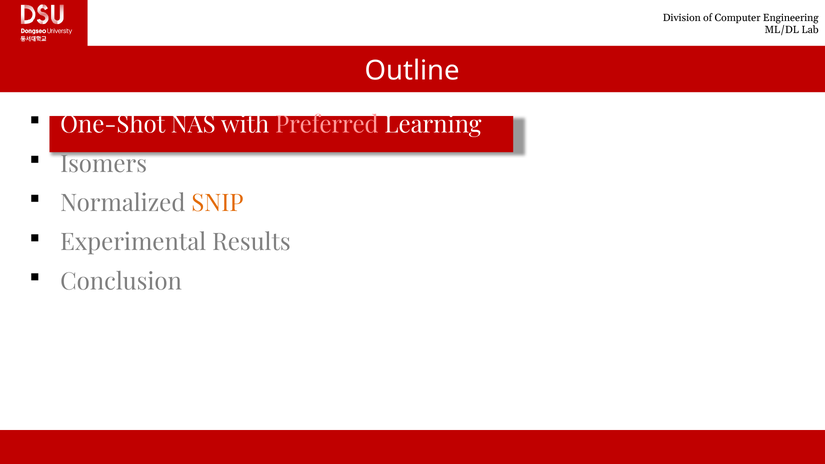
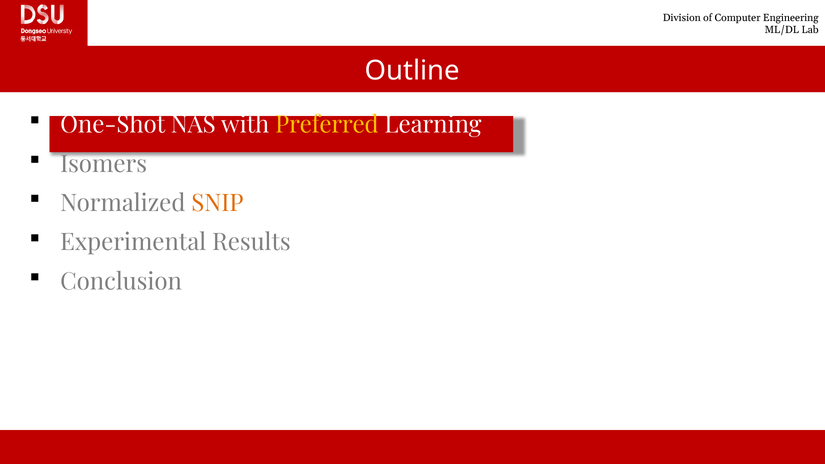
Preferred colour: pink -> yellow (327, 125)
